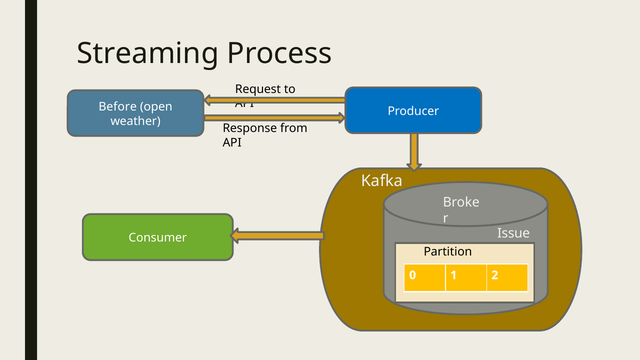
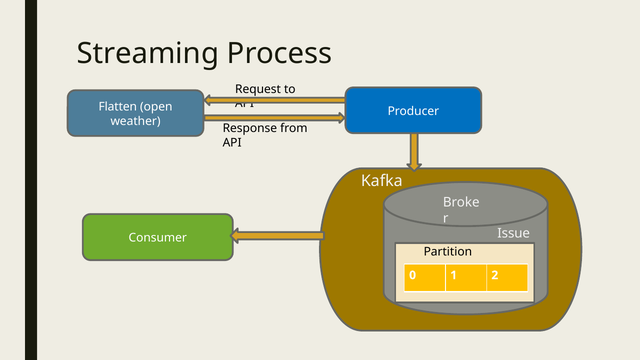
Before: Before -> Flatten (118, 107)
